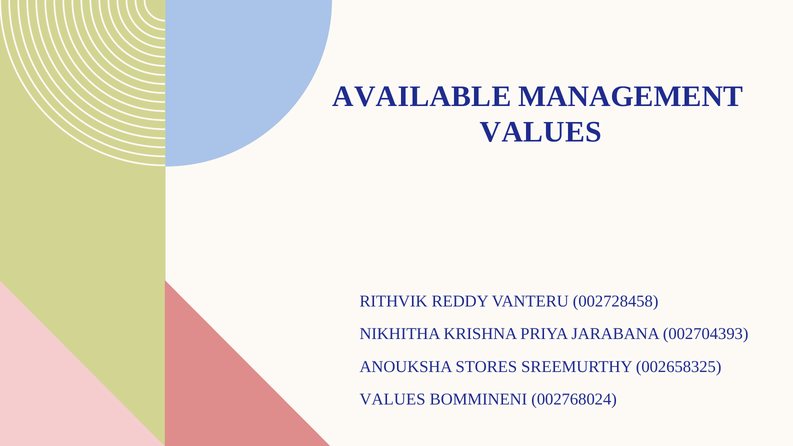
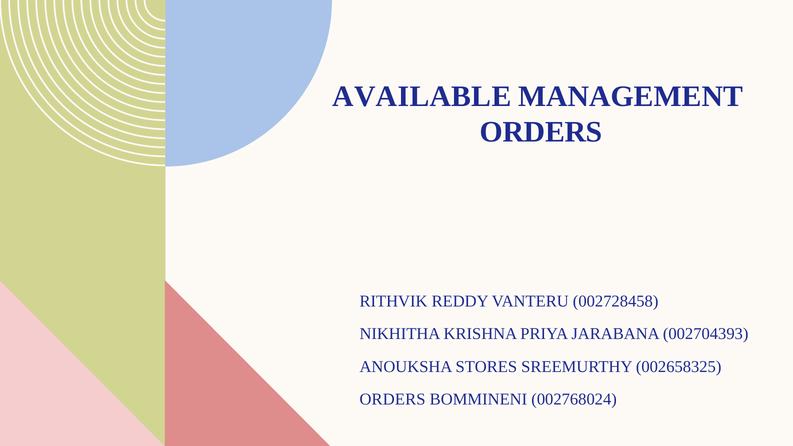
VALUES: VALUES -> ORDERS (541, 132)
VALUES: VALUES -> ORDERS (393, 399)
